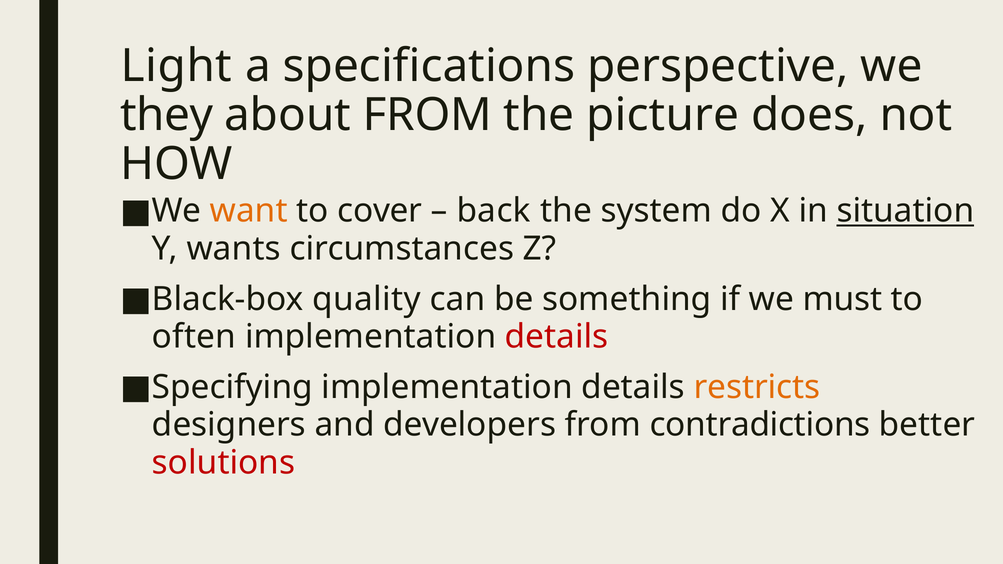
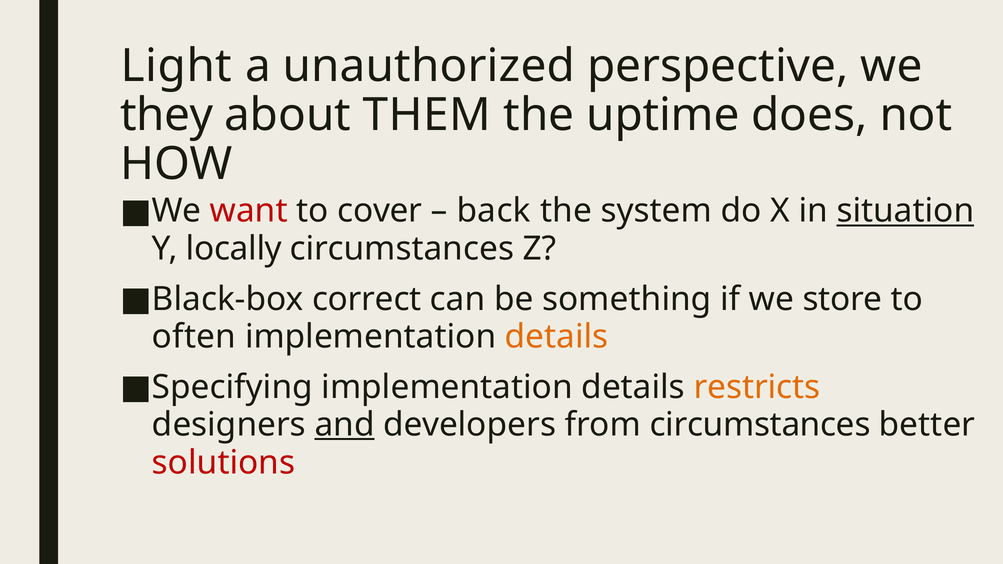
specifications: specifications -> unauthorized (429, 66)
about FROM: FROM -> THEM (427, 115)
picture: picture -> uptime (663, 115)
want colour: orange -> red (249, 211)
wants: wants -> locally (234, 249)
quality: quality -> correct (367, 299)
must: must -> store (843, 299)
details colour: red -> orange (557, 337)
and underline: none -> present (345, 425)
from contradictions: contradictions -> circumstances (760, 425)
